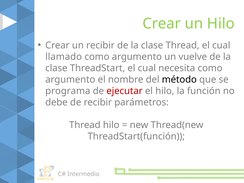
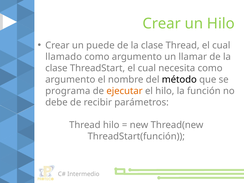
un recibir: recibir -> puede (100, 45)
vuelve: vuelve -> llamar (193, 57)
ejecutar colour: red -> orange (125, 91)
